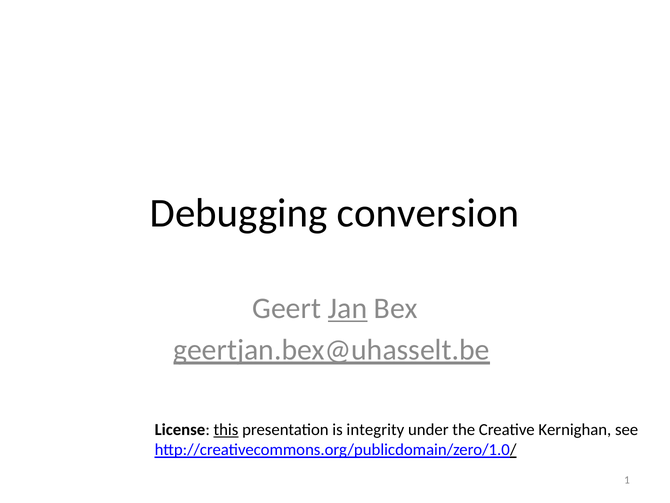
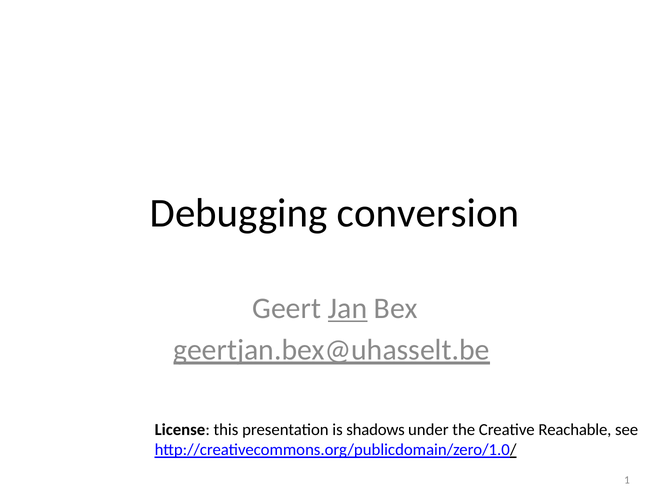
this underline: present -> none (226, 429)
integrity: integrity -> shadows (376, 429)
Kernighan: Kernighan -> Reachable (575, 429)
